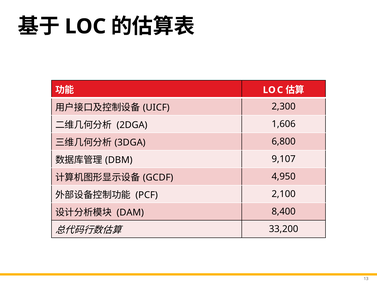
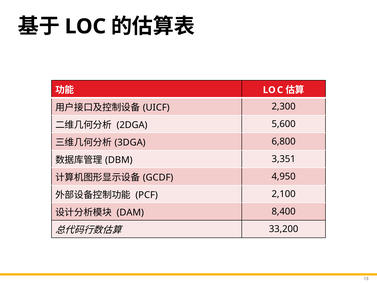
1,606: 1,606 -> 5,600 (284, 124)
9,107: 9,107 -> 3,351 (284, 159)
